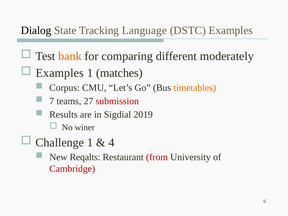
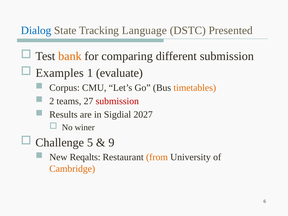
Dialog colour: black -> blue (36, 30)
DSTC Examples: Examples -> Presented (231, 30)
different moderately: moderately -> submission (227, 56)
matches: matches -> evaluate (119, 73)
7: 7 -> 2 (52, 101)
2019: 2019 -> 2027 (143, 115)
Challenge 1: 1 -> 5 (90, 142)
4: 4 -> 9 (111, 142)
from colour: red -> orange (157, 157)
Cambridge colour: red -> orange (72, 169)
